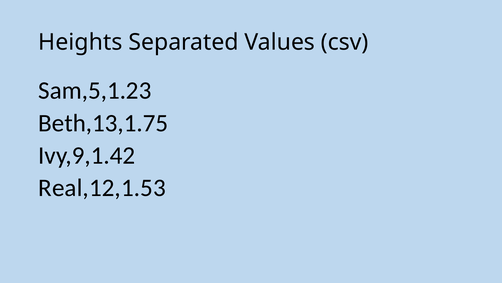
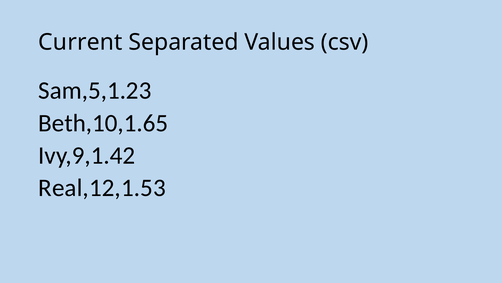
Heights: Heights -> Current (80, 42)
Beth,13,1.75: Beth,13,1.75 -> Beth,10,1.65 (103, 123)
